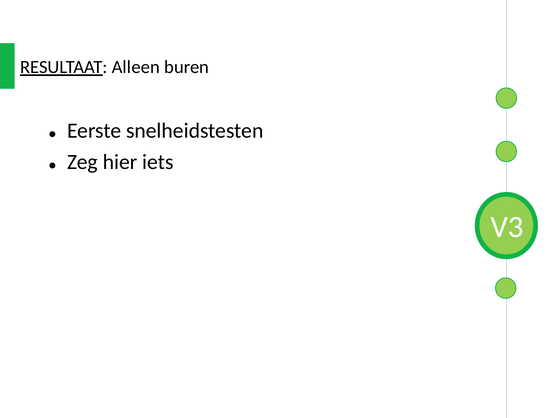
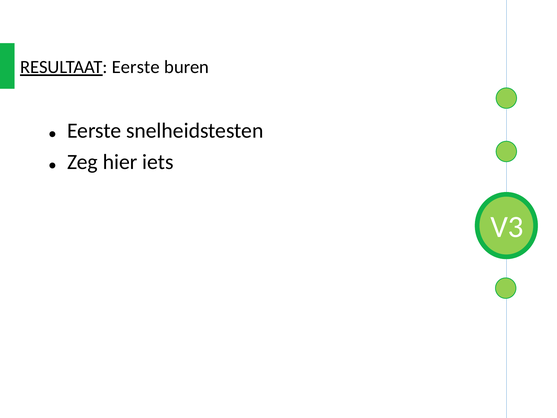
RESULTAAT Alleen: Alleen -> Eerste (136, 67)
